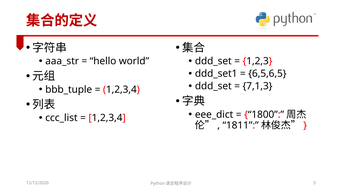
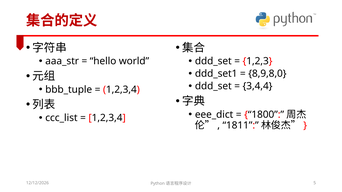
6,5,6,5: 6,5,6,5 -> 8,9,8,0 (267, 74)
7,1,3: 7,1,3 -> 3,4,4 (258, 86)
